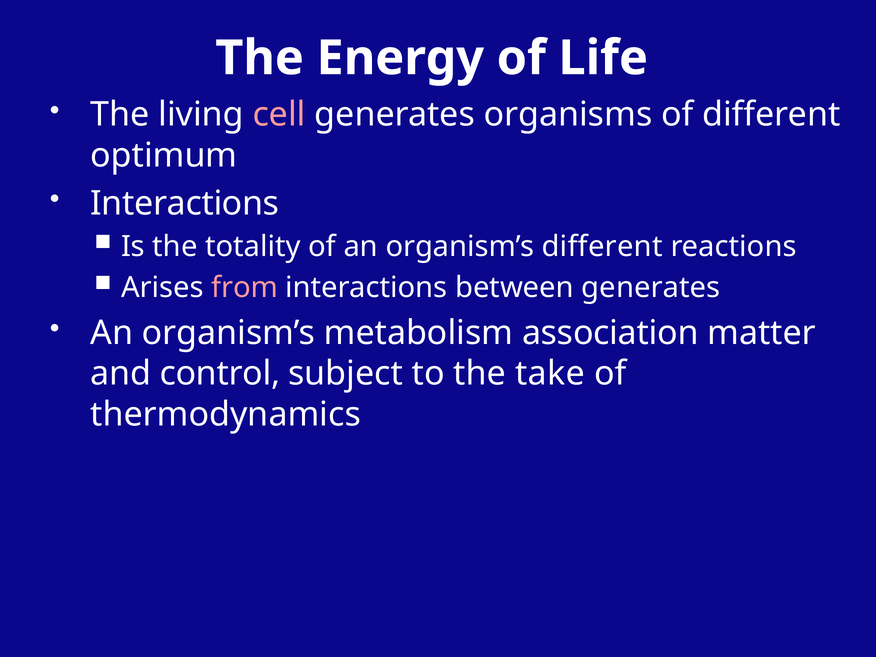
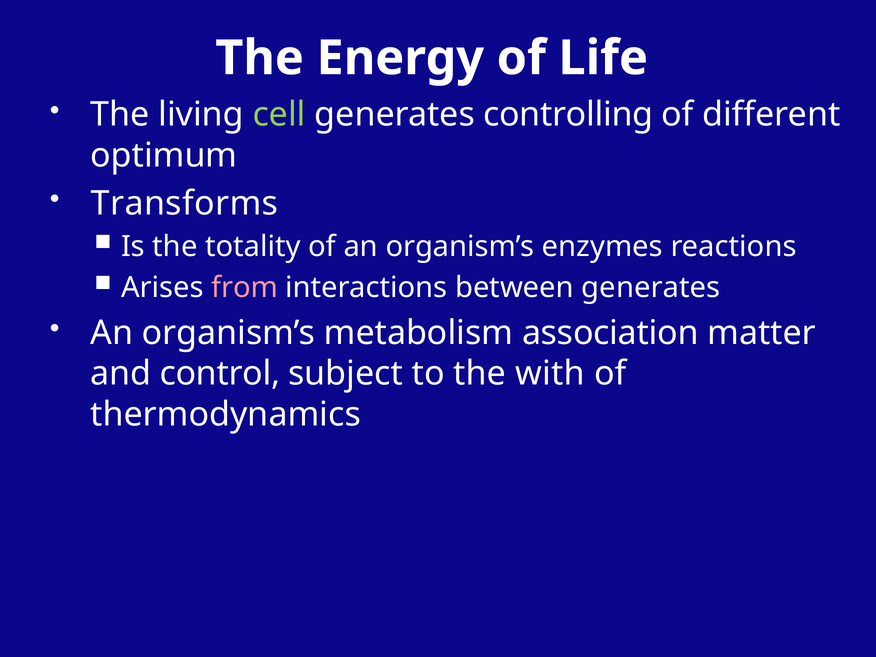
cell colour: pink -> light green (279, 115)
organisms: organisms -> controlling (568, 115)
Interactions: Interactions -> Transforms (184, 203)
organism’s different: different -> enzymes (602, 247)
take: take -> with (550, 374)
